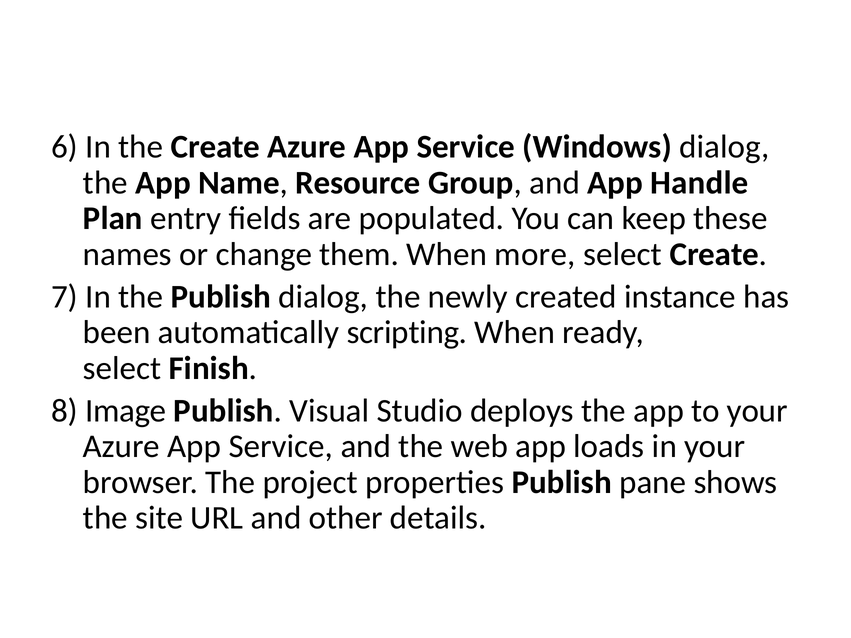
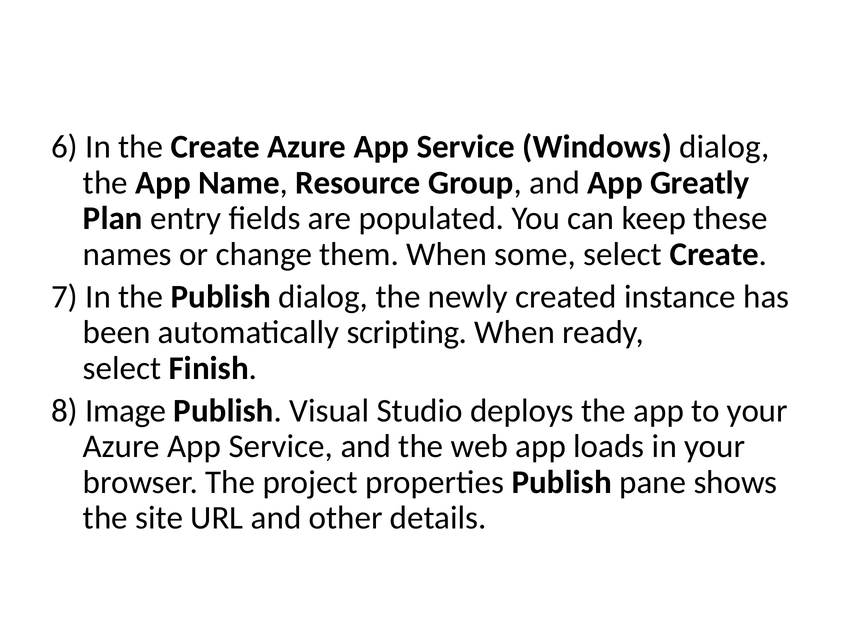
Handle: Handle -> Greatly (700, 183)
more: more -> some (535, 254)
